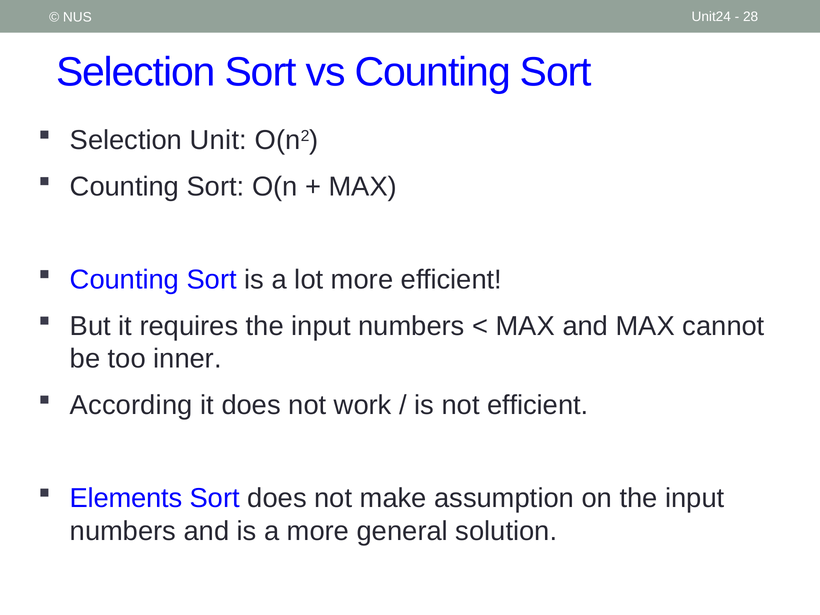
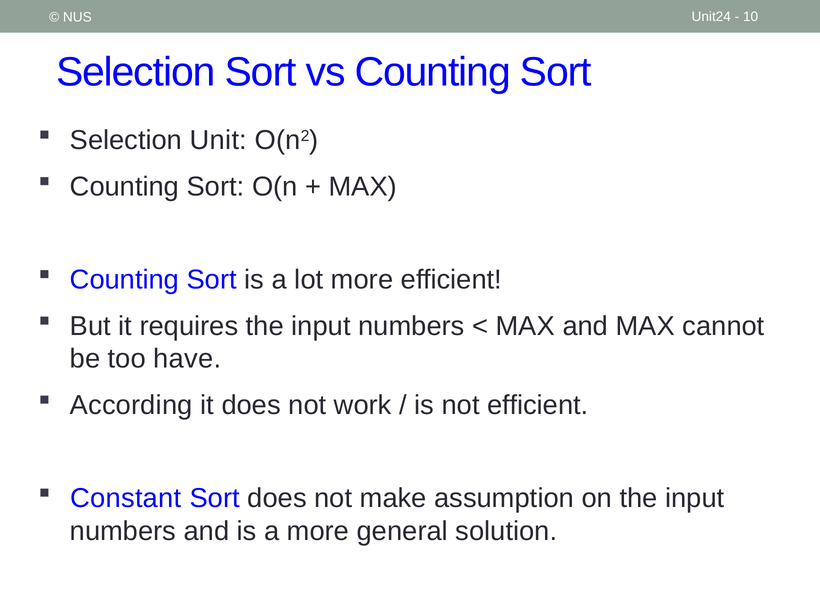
28: 28 -> 10 (751, 17)
inner: inner -> have (187, 359)
Elements: Elements -> Constant (126, 498)
